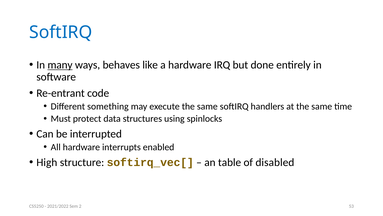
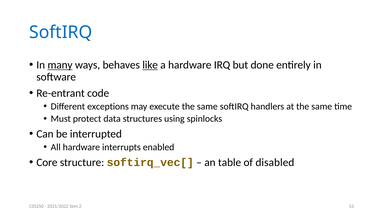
like underline: none -> present (150, 65)
something: something -> exceptions (108, 106)
High: High -> Core (47, 162)
